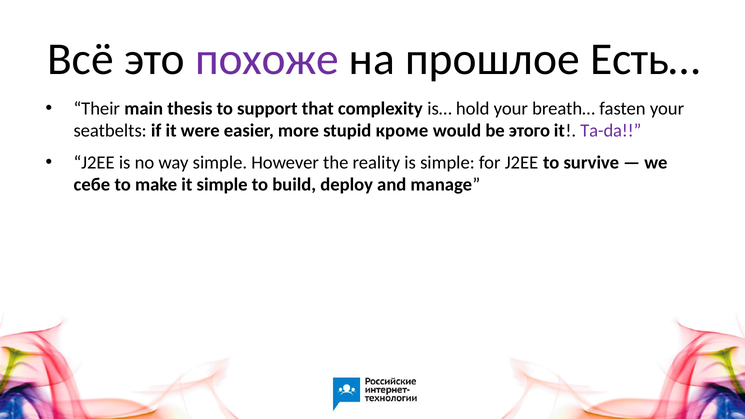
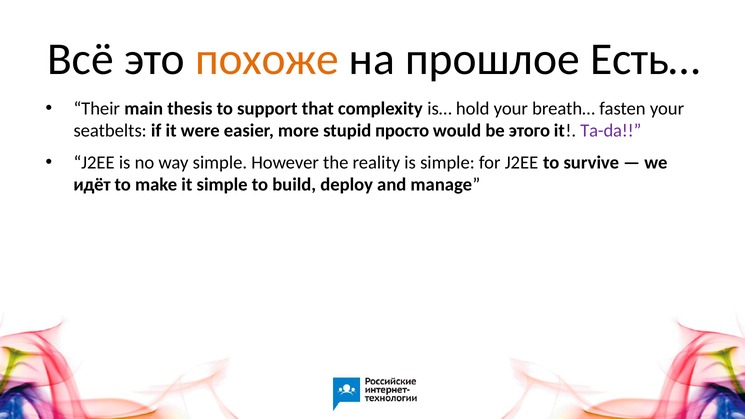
похоже colour: purple -> orange (267, 59)
кроме: кроме -> просто (402, 131)
себе: себе -> идёт (92, 185)
